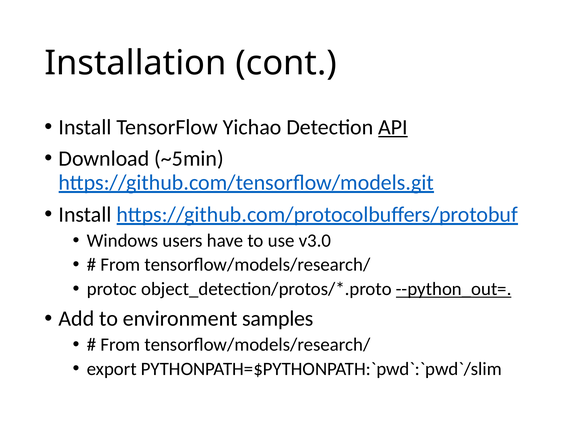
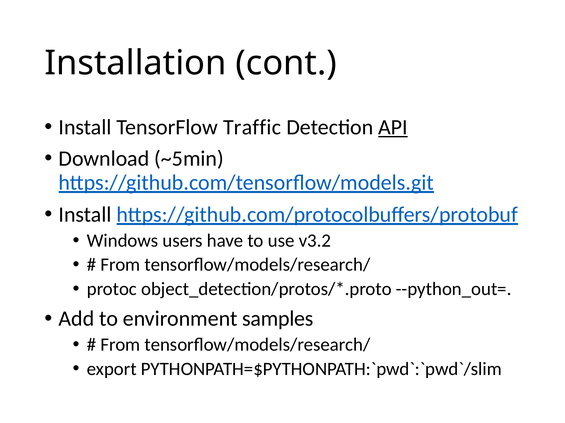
Yichao: Yichao -> Traffic (252, 127)
v3.0: v3.0 -> v3.2 (315, 241)
--python_out= underline: present -> none (454, 289)
